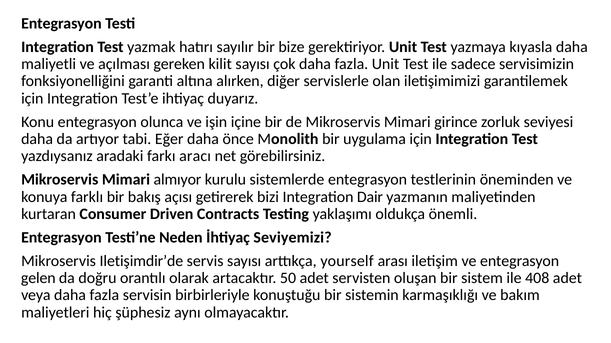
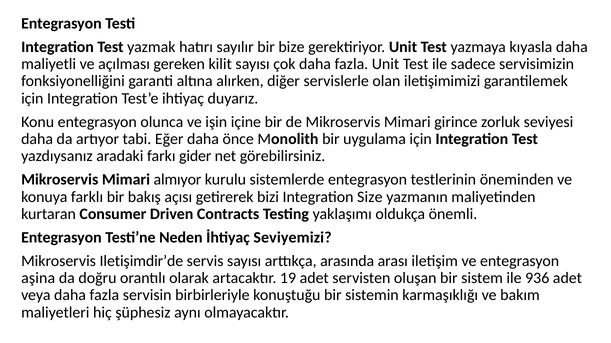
aracı: aracı -> gider (195, 156)
Dair: Dair -> Size (370, 197)
yourself: yourself -> arasında (347, 261)
gelen: gelen -> aşina (38, 279)
50: 50 -> 19 (288, 279)
408: 408 -> 936 (537, 279)
